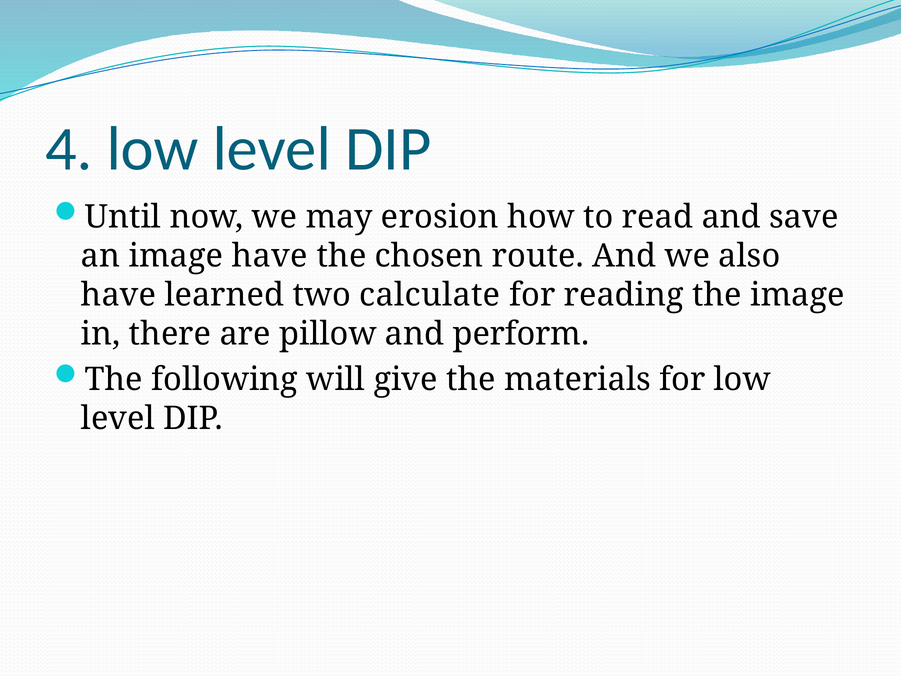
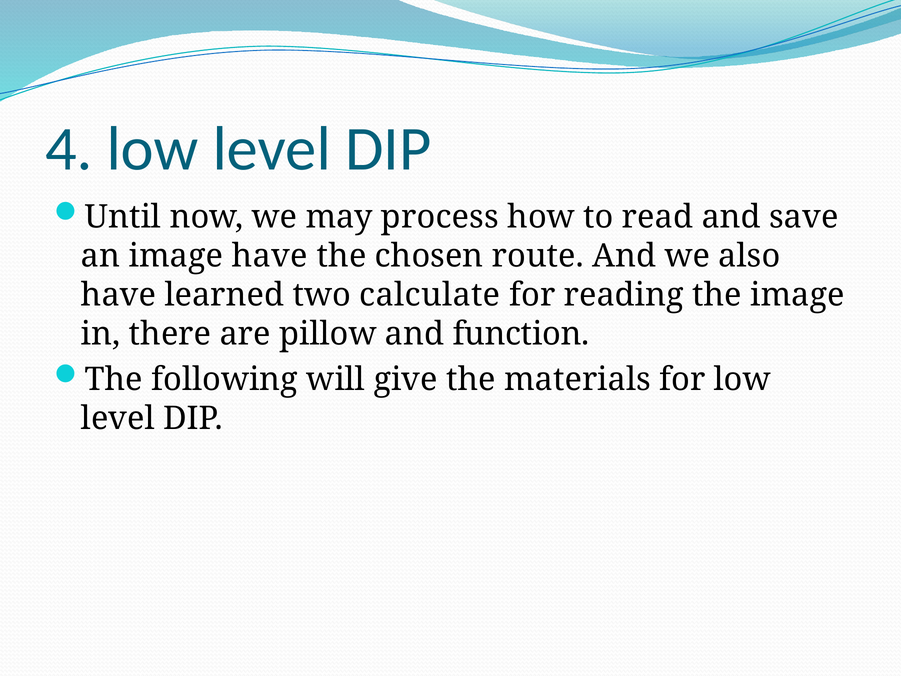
erosion: erosion -> process (440, 217)
perform: perform -> function (521, 334)
